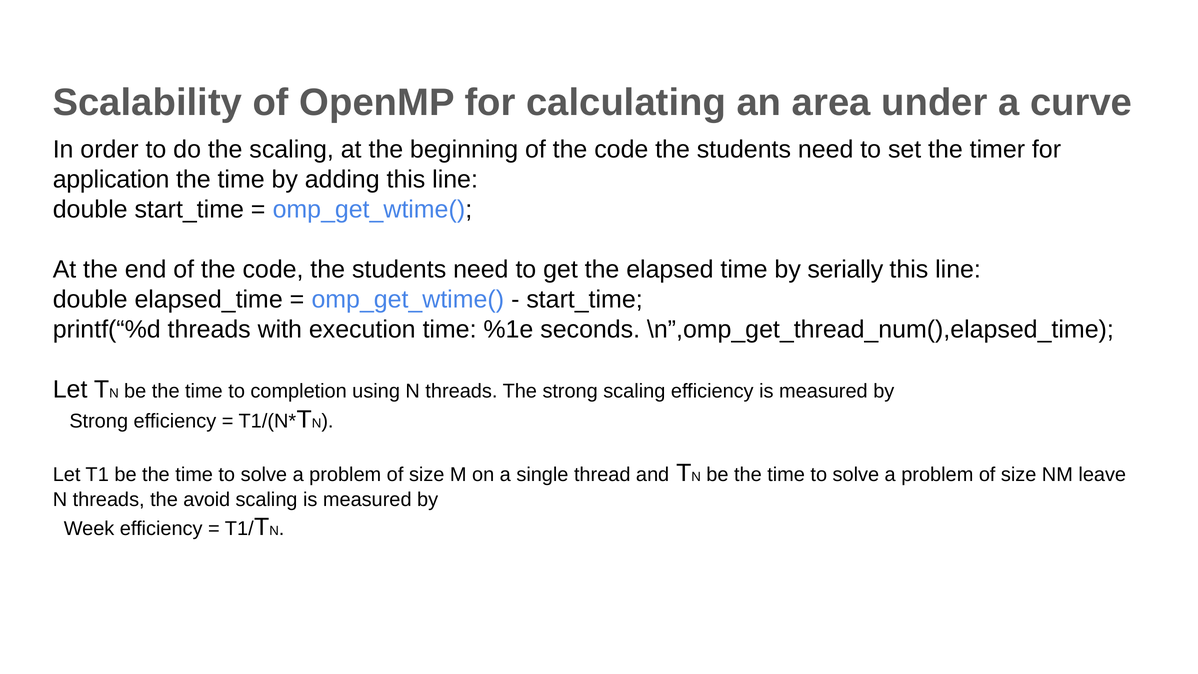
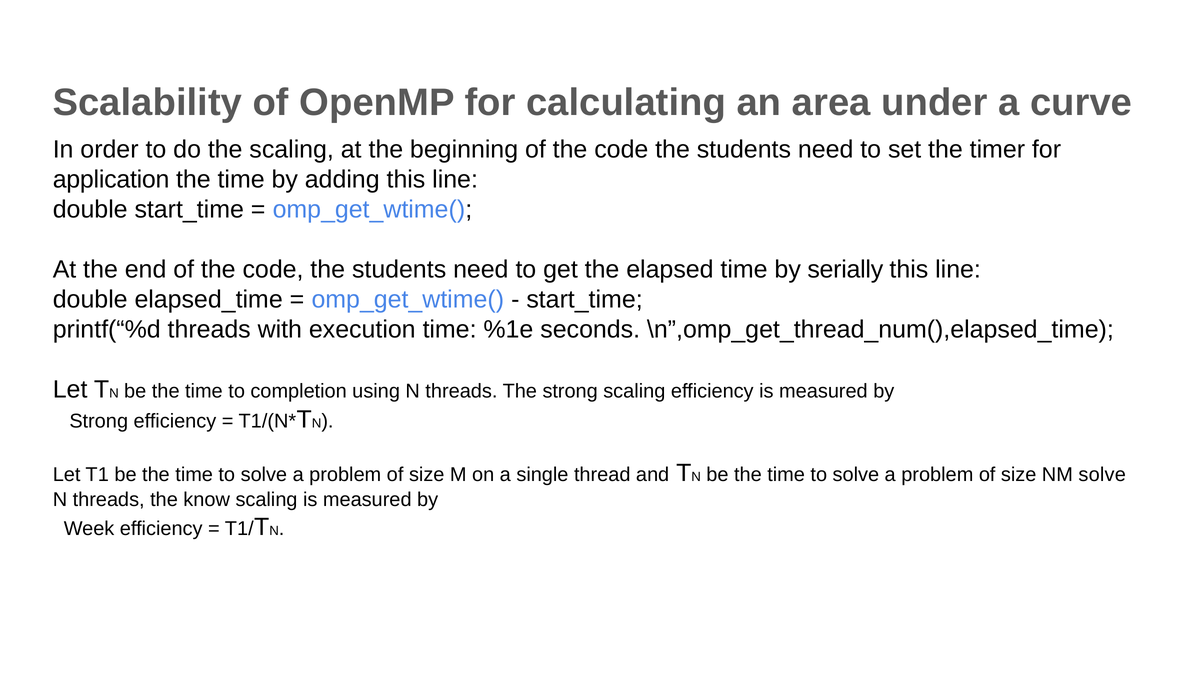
NM leave: leave -> solve (1102, 475)
avoid: avoid -> know (207, 500)
